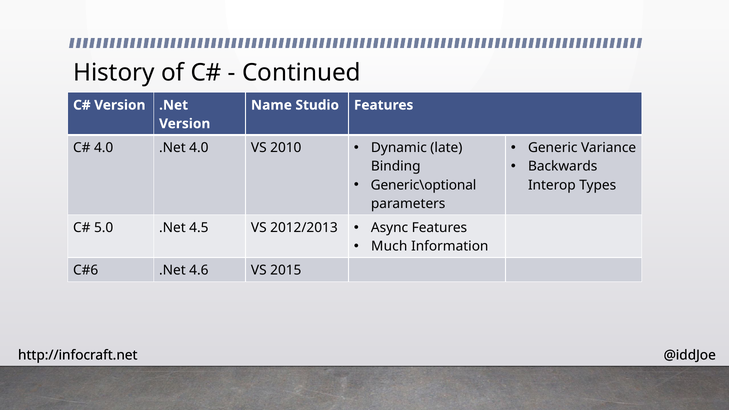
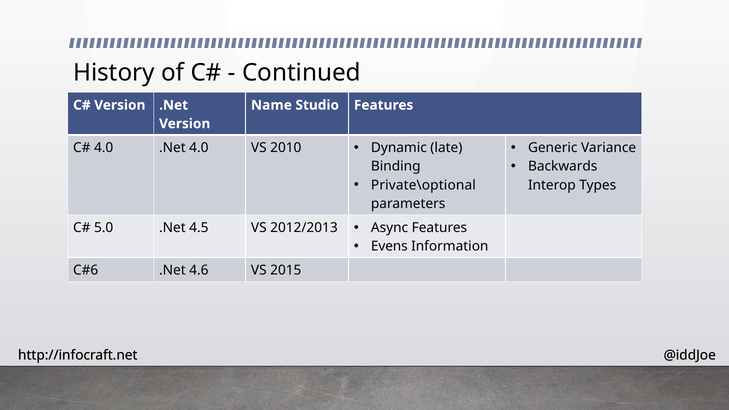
Generic\optional: Generic\optional -> Private\optional (423, 185)
Much: Much -> Evens (389, 246)
